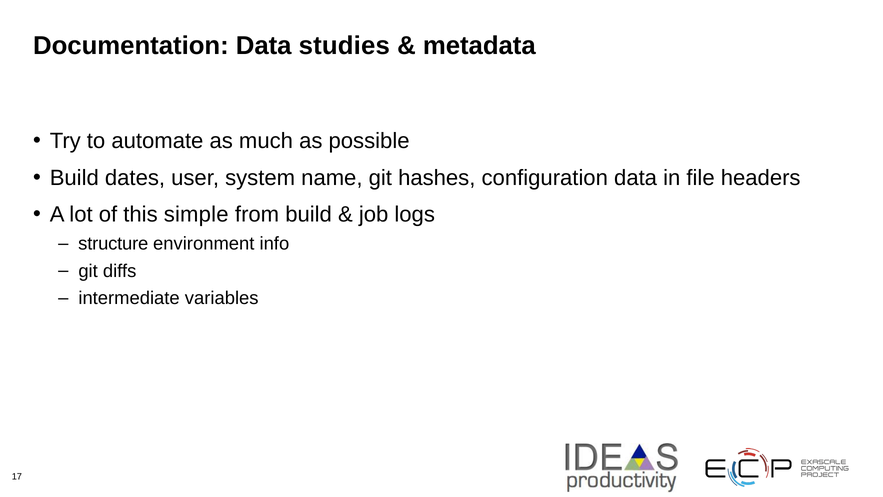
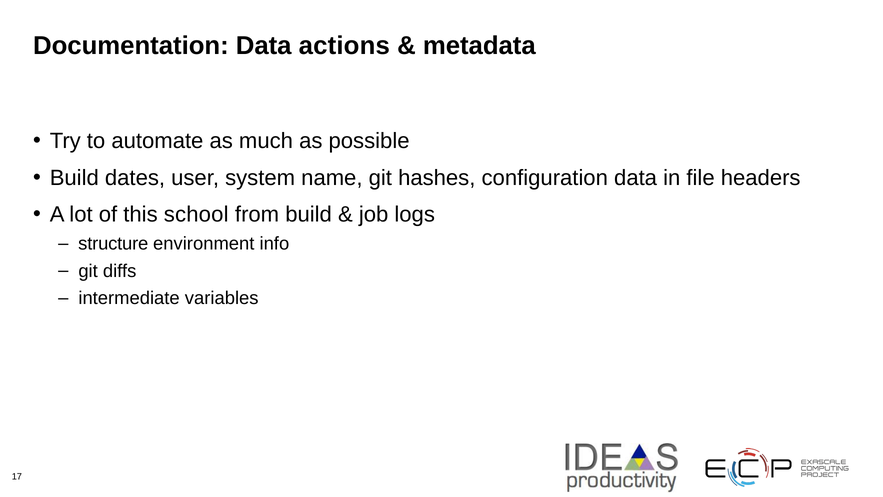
studies: studies -> actions (344, 46)
simple: simple -> school (196, 214)
